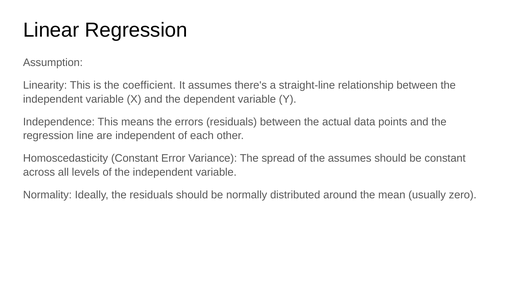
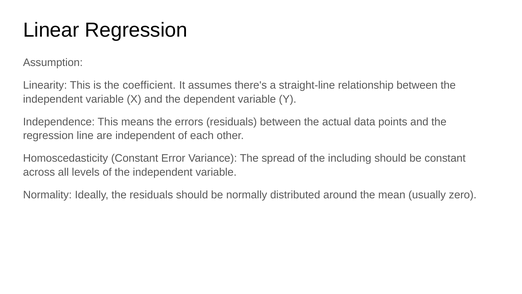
the assumes: assumes -> including (350, 158)
